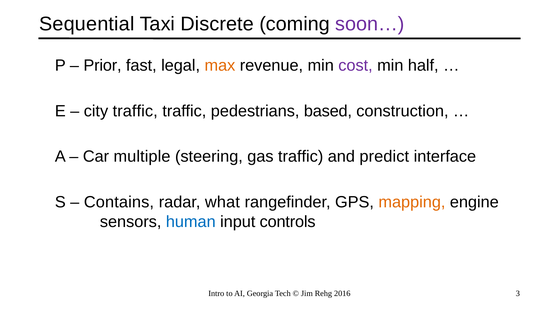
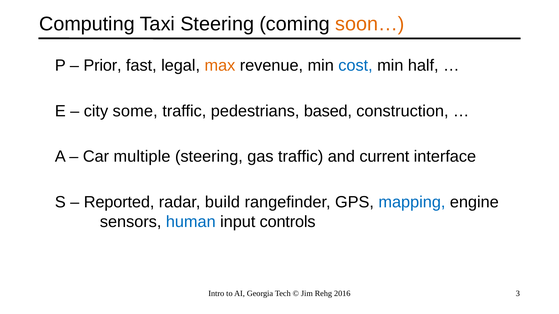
Sequential: Sequential -> Computing (87, 24)
Taxi Discrete: Discrete -> Steering (217, 24)
soon… colour: purple -> orange (370, 24)
cost colour: purple -> blue (355, 65)
city traffic: traffic -> some (135, 111)
predict: predict -> current (384, 157)
Contains: Contains -> Reported (119, 202)
what: what -> build (222, 202)
mapping colour: orange -> blue (412, 202)
